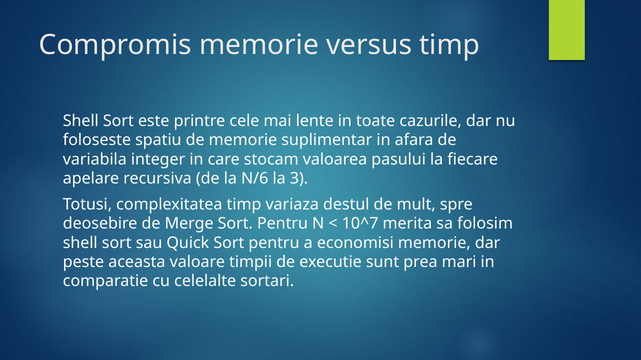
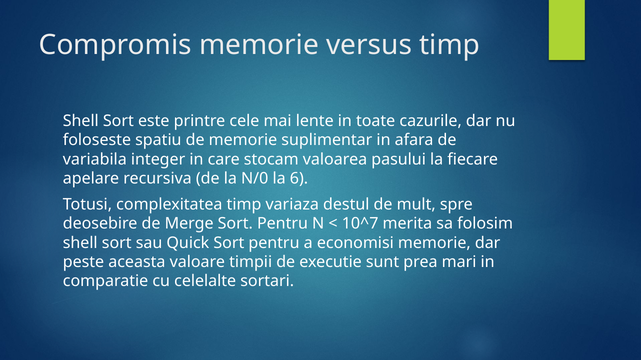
N/6: N/6 -> N/0 (255, 179)
3: 3 -> 6 (299, 179)
